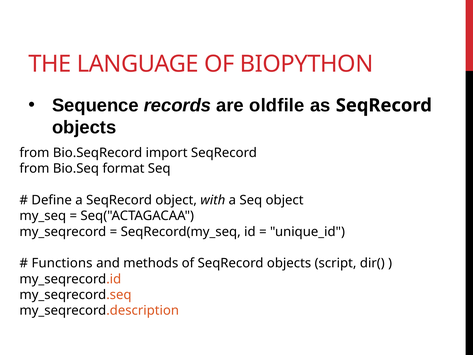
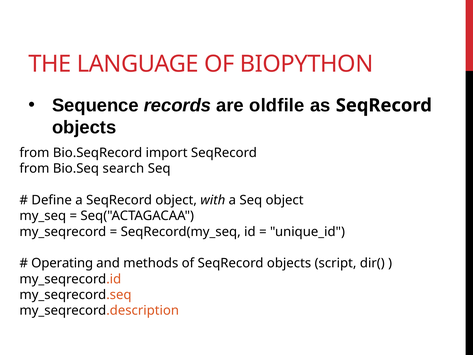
format: format -> search (123, 168)
Functions: Functions -> Operating (62, 263)
